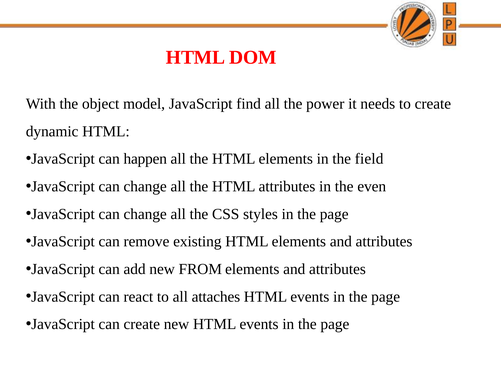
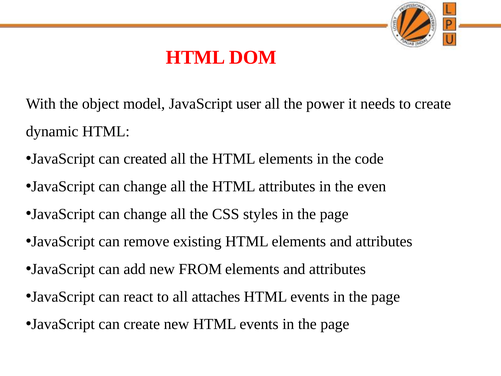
find: find -> user (249, 104)
happen: happen -> created (145, 159)
field: field -> code (369, 159)
